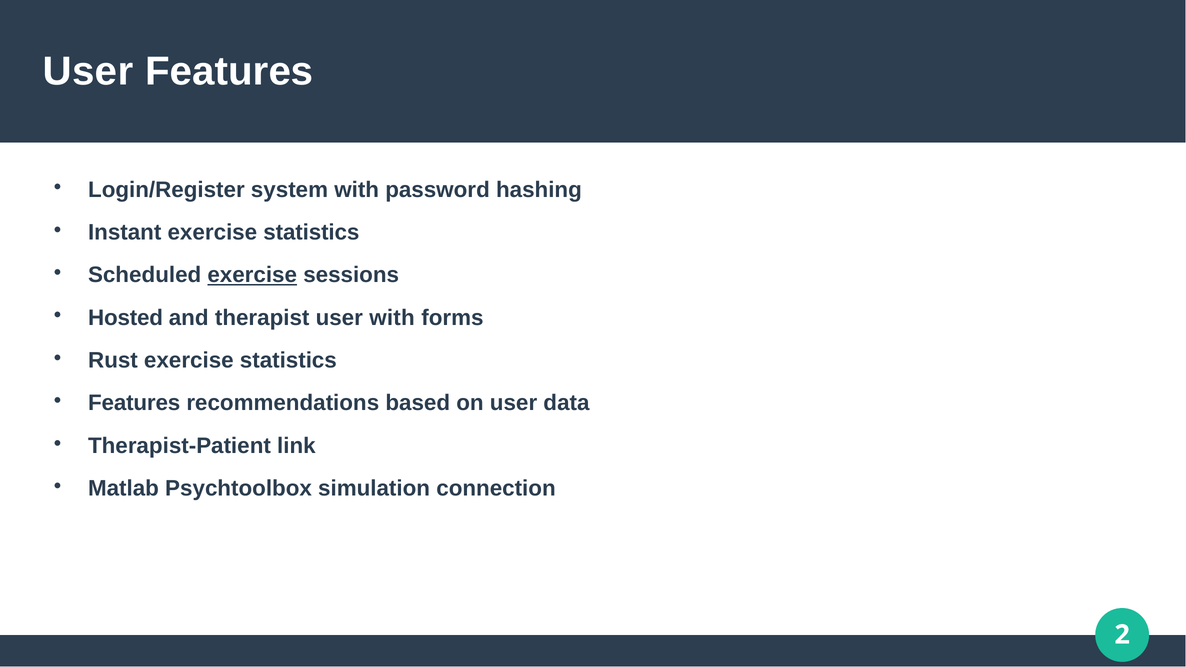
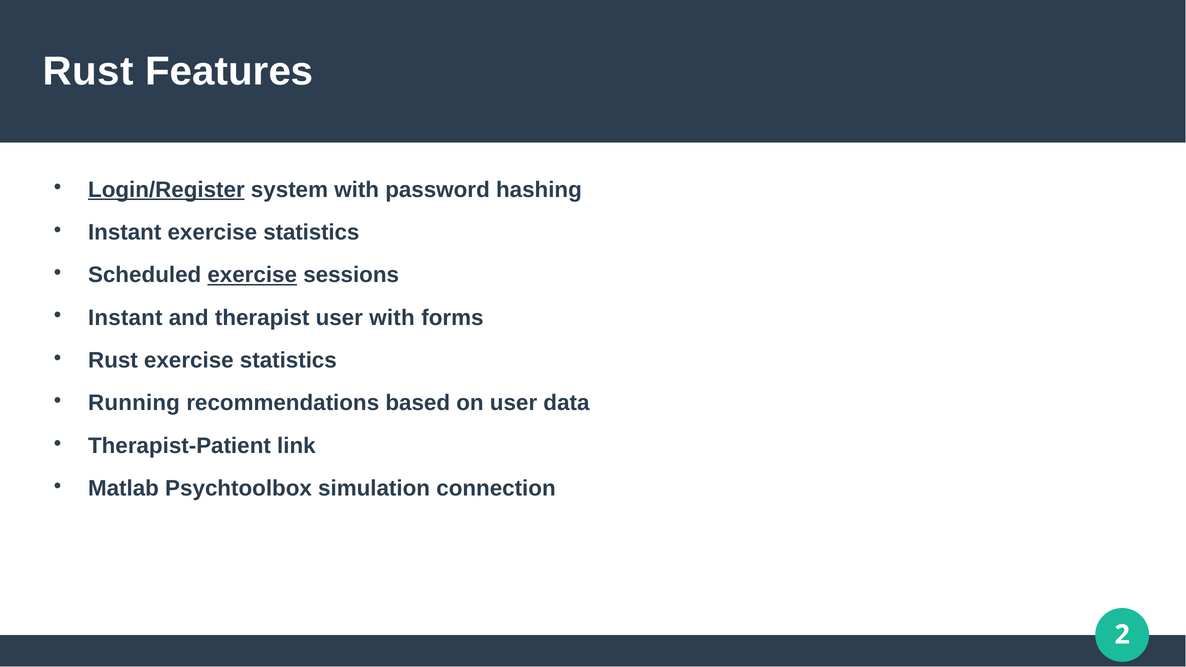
User: User -> Rust (88, 71)
Login/Register underline: none -> present (166, 190)
Hosted: Hosted -> Instant (125, 318)
Features: Features -> Running (134, 403)
